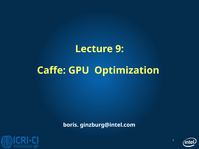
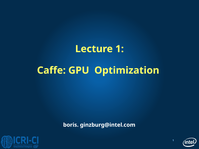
Lecture 9: 9 -> 1 (120, 49)
